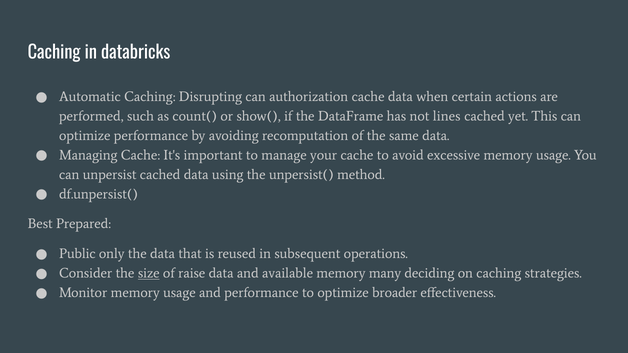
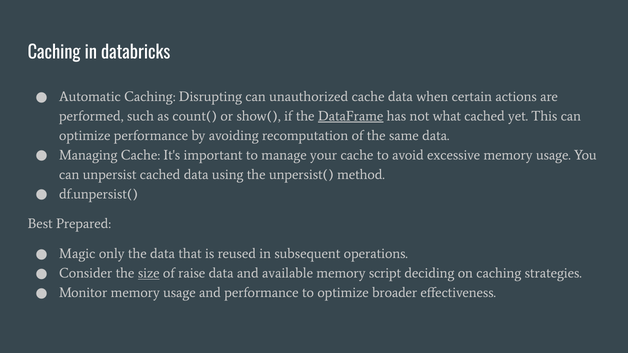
authorization: authorization -> unauthorized (309, 97)
DataFrame underline: none -> present (351, 116)
lines: lines -> what (447, 116)
Public: Public -> Magic (77, 254)
many: many -> script (385, 273)
